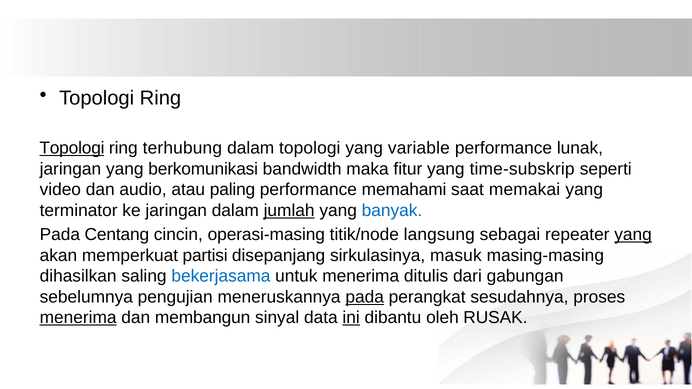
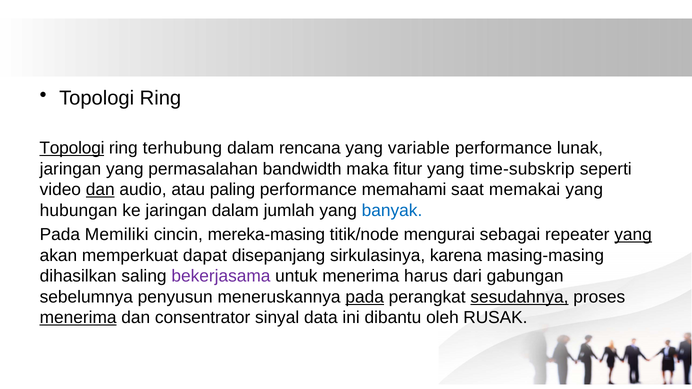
dalam topologi: topologi -> rencana (310, 148)
berkomunikasi: berkomunikasi -> permasalahan (203, 169)
dan underline: none -> present (100, 190)
terminator: terminator -> hubungan (79, 211)
jumlah underline: present -> none (289, 211)
Centang: Centang -> Memiliki (117, 235)
operasi-masing: operasi-masing -> mereka-masing (266, 235)
langsung: langsung -> mengurai (439, 235)
partisi: partisi -> dapat (205, 256)
masuk: masuk -> karena (456, 256)
bekerjasama colour: blue -> purple (221, 276)
ditulis: ditulis -> harus (426, 276)
pengujian: pengujian -> penyusun (175, 297)
sesudahnya underline: none -> present (519, 297)
membangun: membangun -> consentrator (203, 318)
ini underline: present -> none (351, 318)
